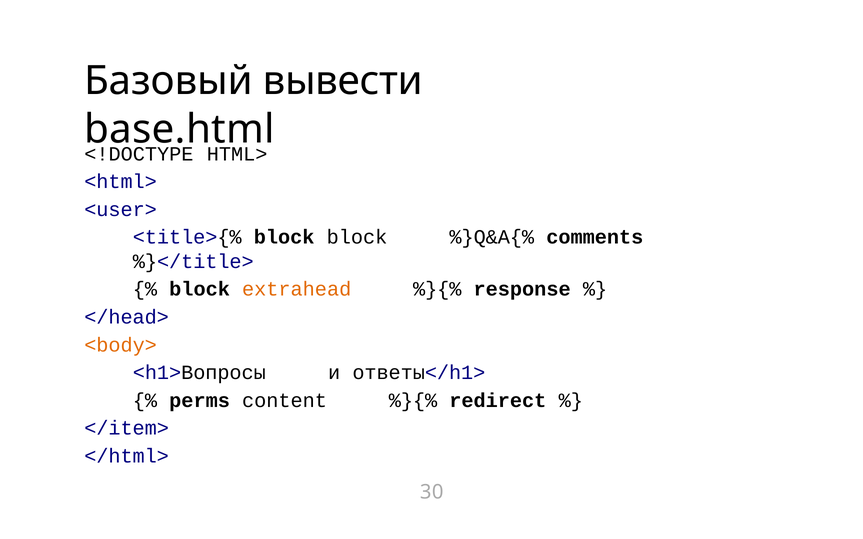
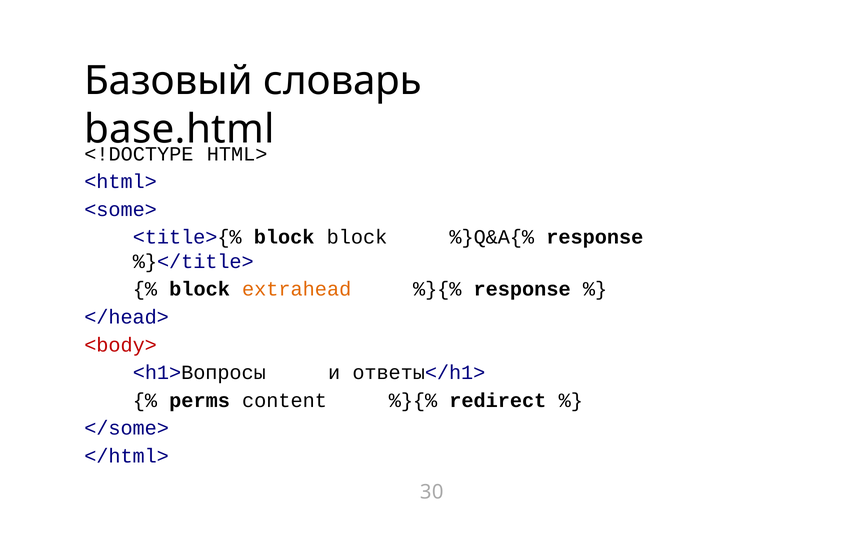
вывести: вывести -> словарь (343, 81)
<user>: <user> -> <some> (121, 210)
%}Q&A{% comments: comments -> response (595, 237)
<body> colour: orange -> red (121, 345)
</item>: </item> -> </some> (127, 429)
